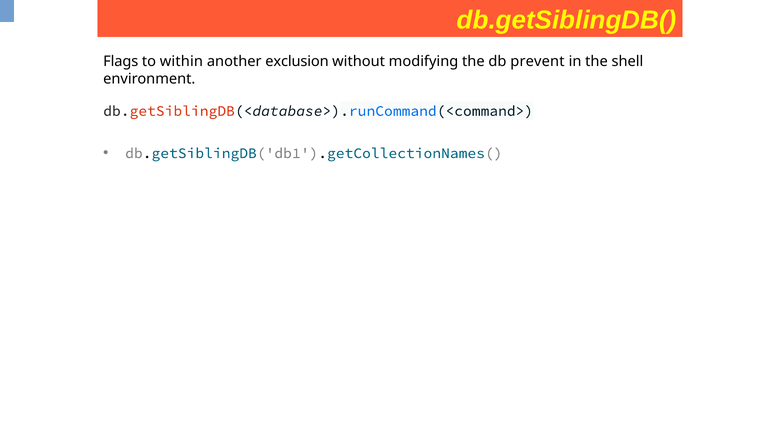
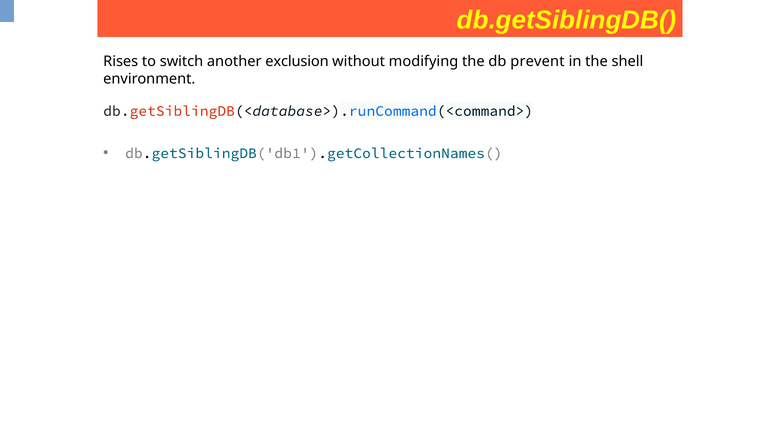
Flags: Flags -> Rises (121, 61)
within: within -> switch (181, 61)
